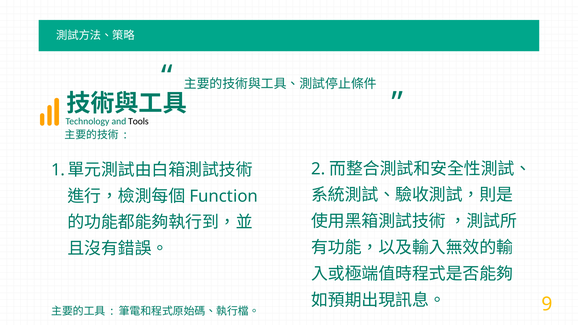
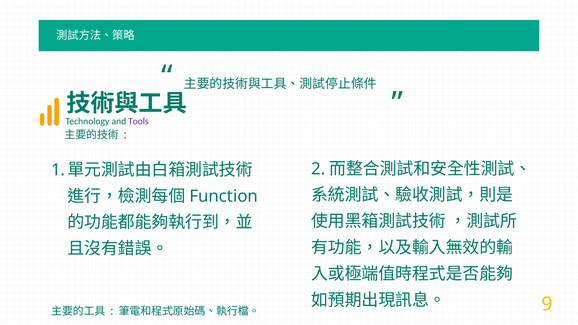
Tools colour: black -> purple (138, 121)
